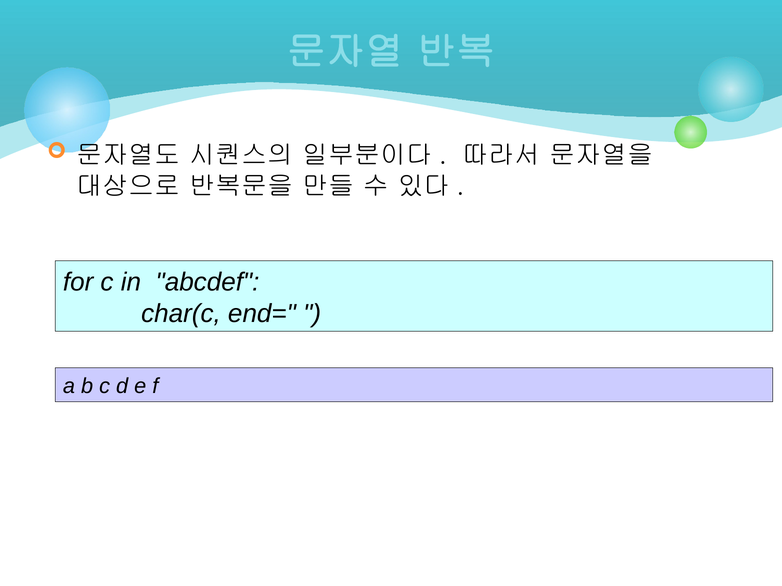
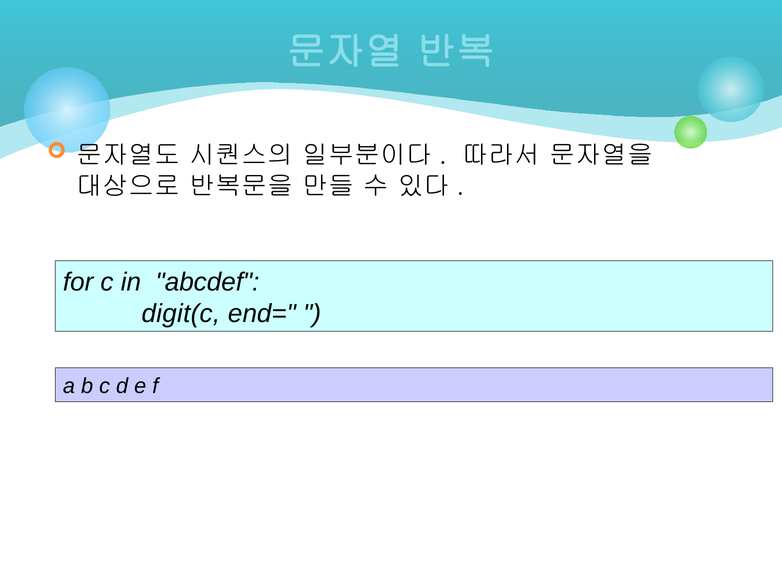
char(c: char(c -> digit(c (181, 314)
